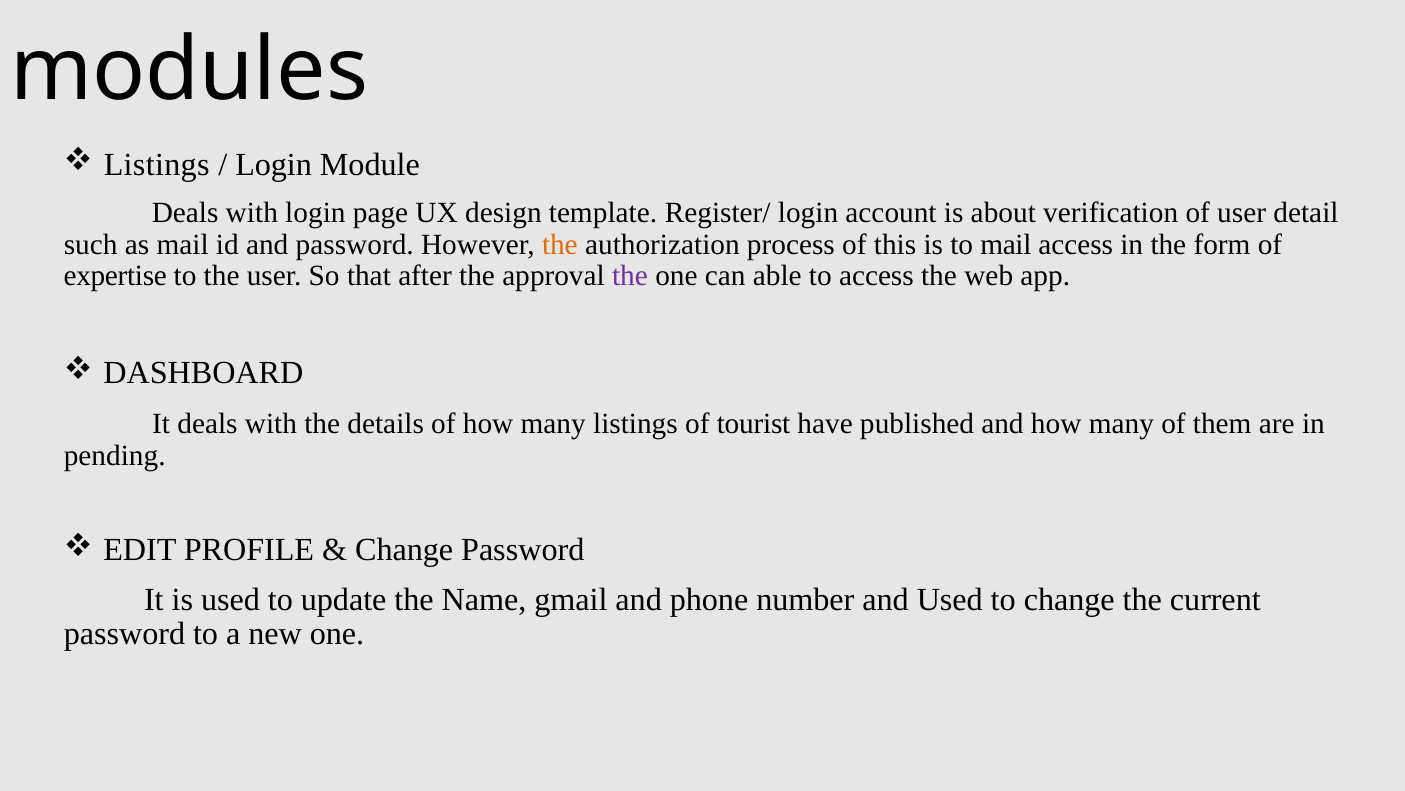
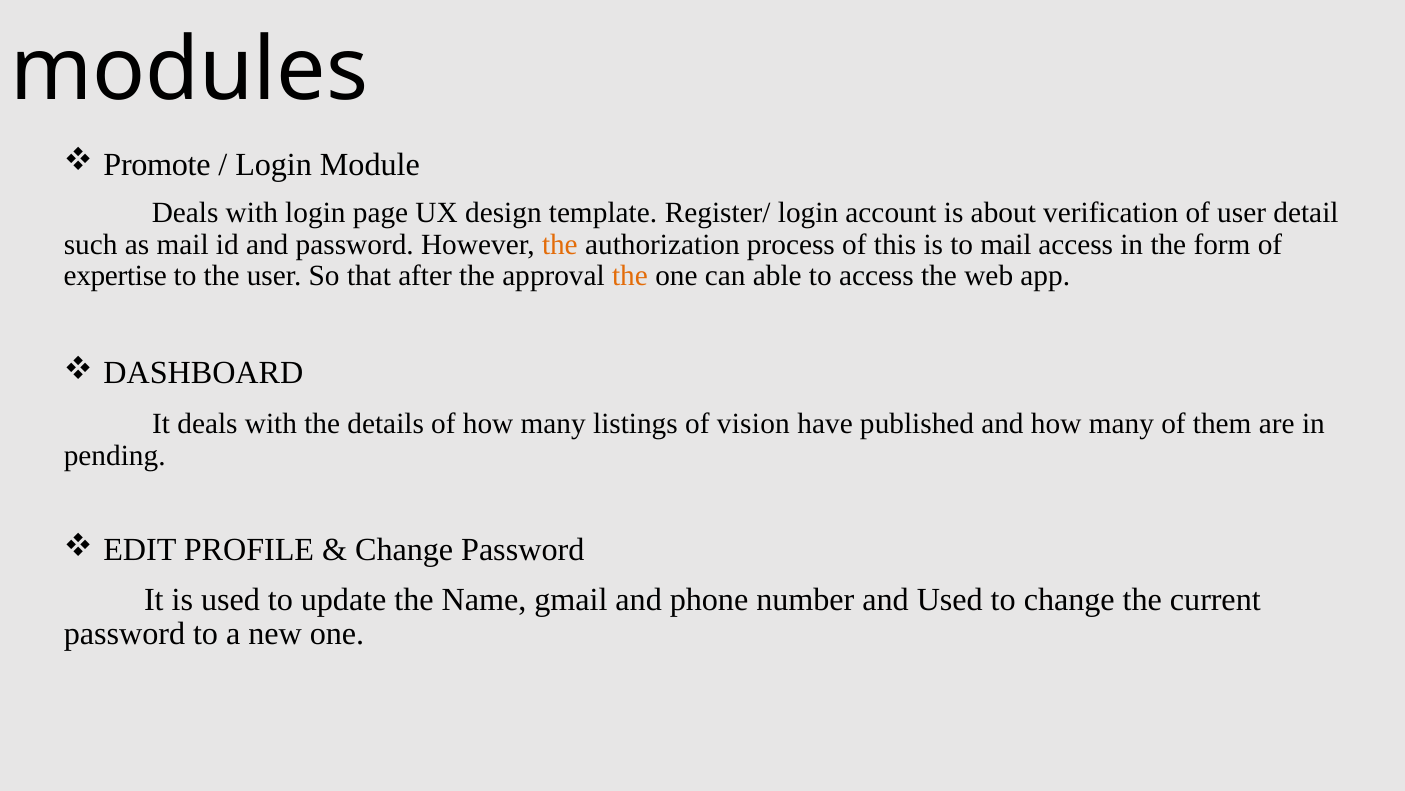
Listings: Listings -> Promote (157, 165)
the colour: purple -> orange (630, 276)
tourist: tourist -> vision (753, 423)
